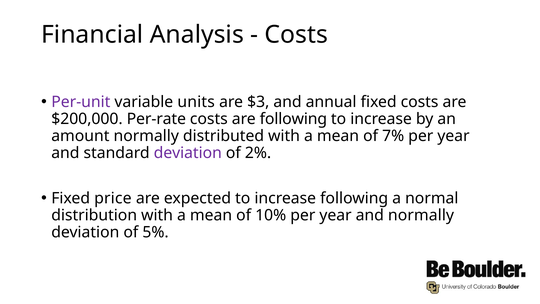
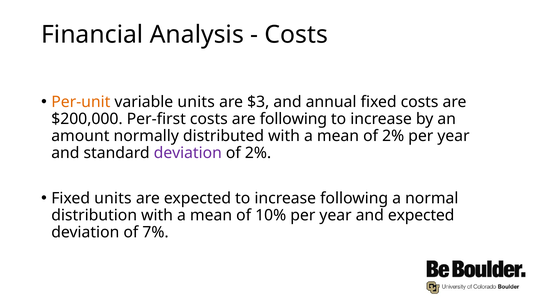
Per-unit colour: purple -> orange (81, 102)
Per-rate: Per-rate -> Per-first (156, 119)
mean of 7%: 7% -> 2% (393, 136)
Fixed price: price -> units (113, 198)
and normally: normally -> expected (421, 215)
5%: 5% -> 7% (156, 232)
